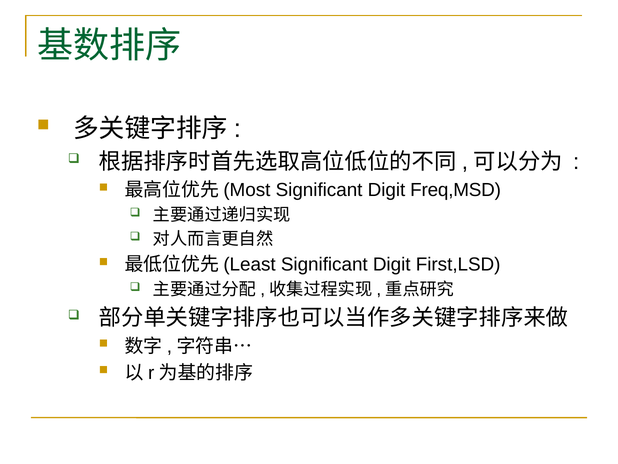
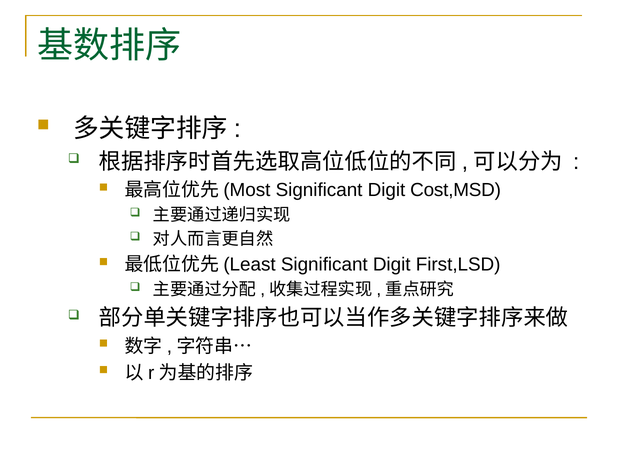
Freq,MSD: Freq,MSD -> Cost,MSD (456, 190)
